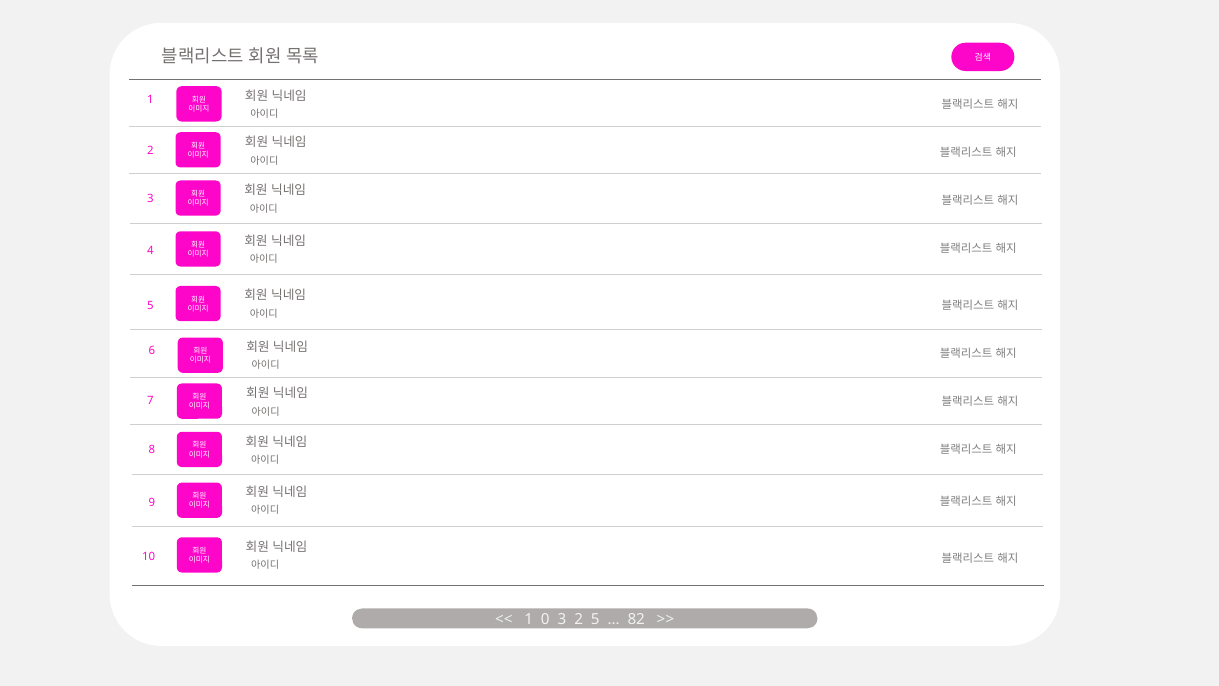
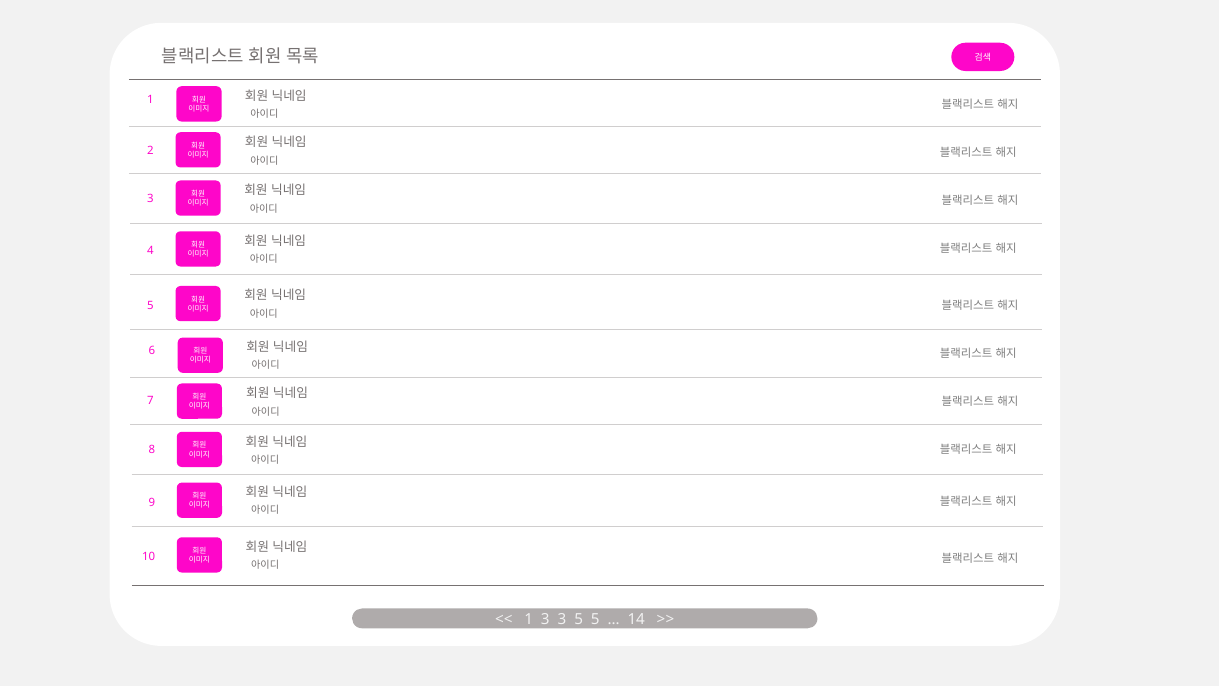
1 0: 0 -> 3 (545, 619)
3 2: 2 -> 5 (579, 619)
82: 82 -> 14 (636, 619)
